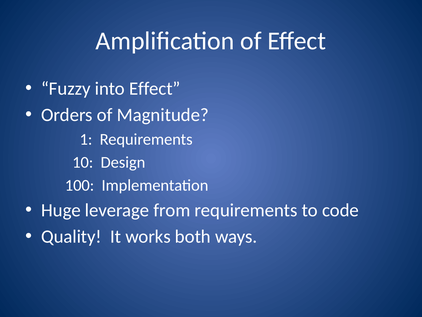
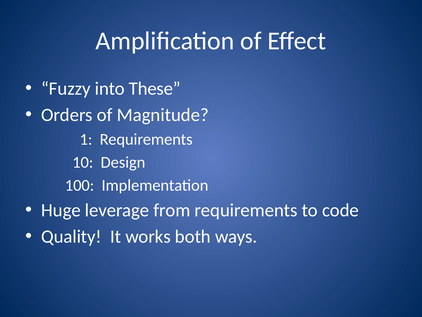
into Effect: Effect -> These (155, 89)
